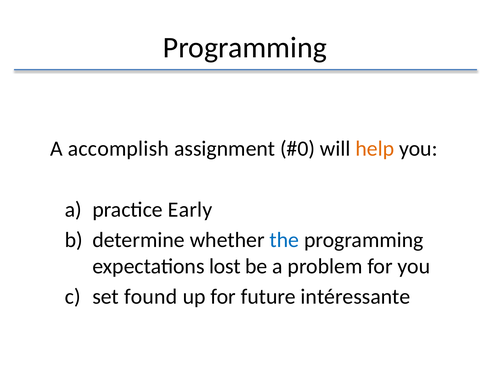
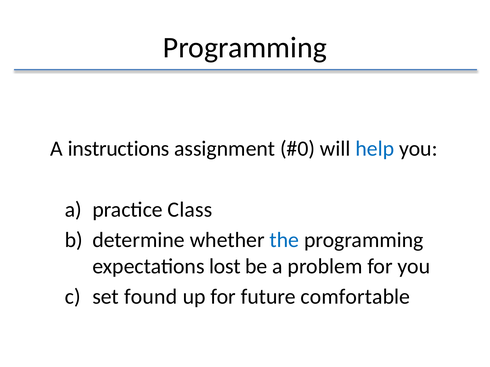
accomplish: accomplish -> instructions (119, 149)
help colour: orange -> blue (375, 149)
Early: Early -> Class (190, 210)
intéressante: intéressante -> comfortable (355, 297)
